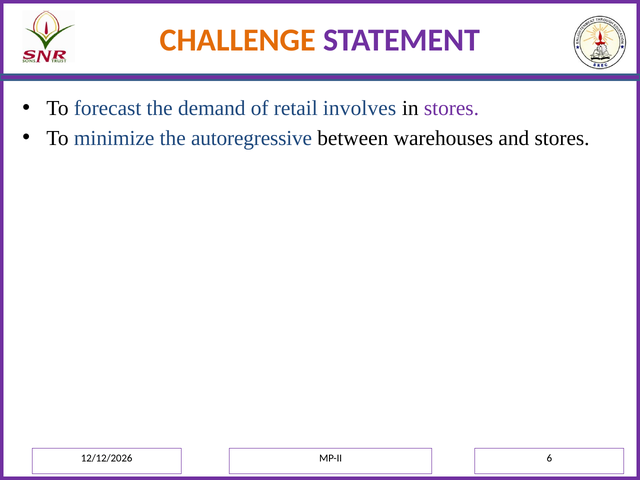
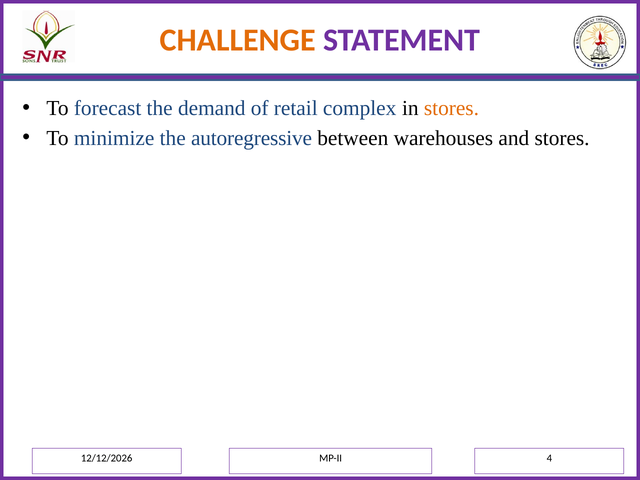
involves: involves -> complex (360, 108)
stores colour: purple -> orange (451, 108)
6: 6 -> 4 (549, 458)
